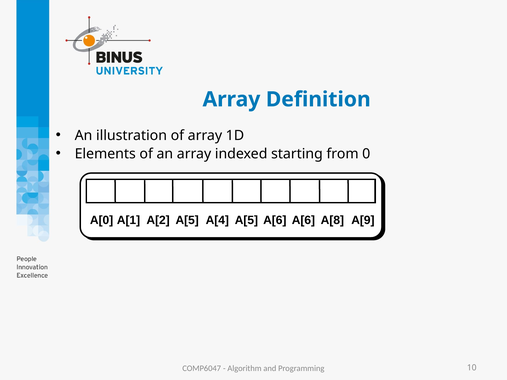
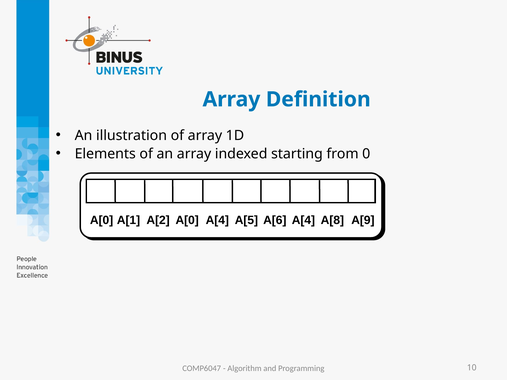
A[2 A[5: A[5 -> A[0 (187, 220)
A[6 A[6: A[6 -> A[4 (303, 220)
